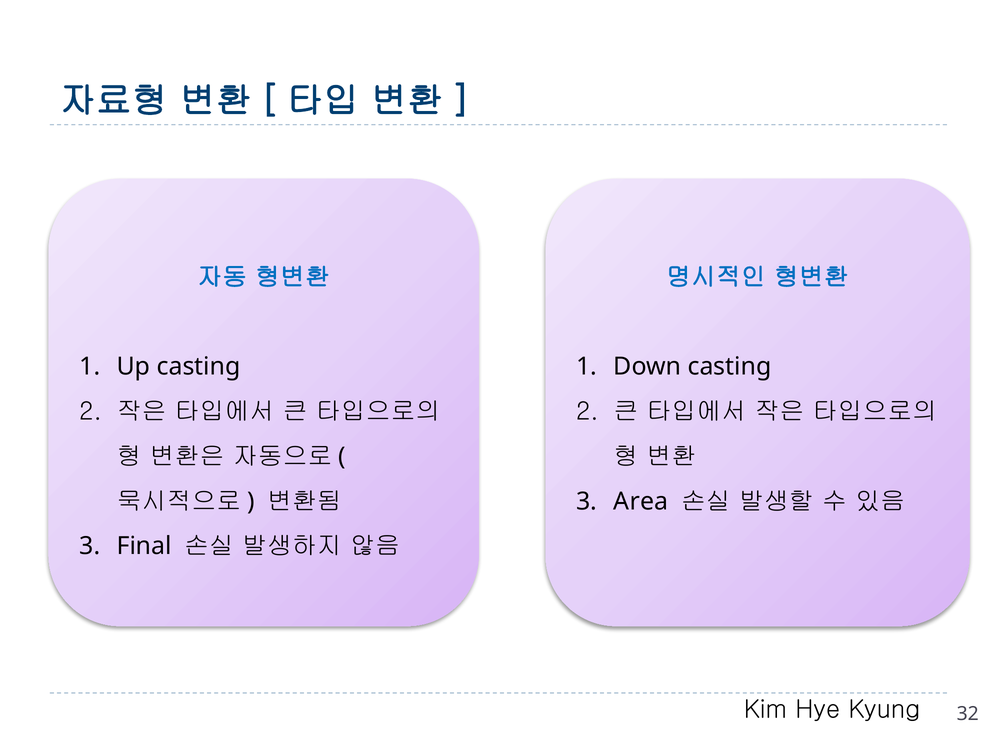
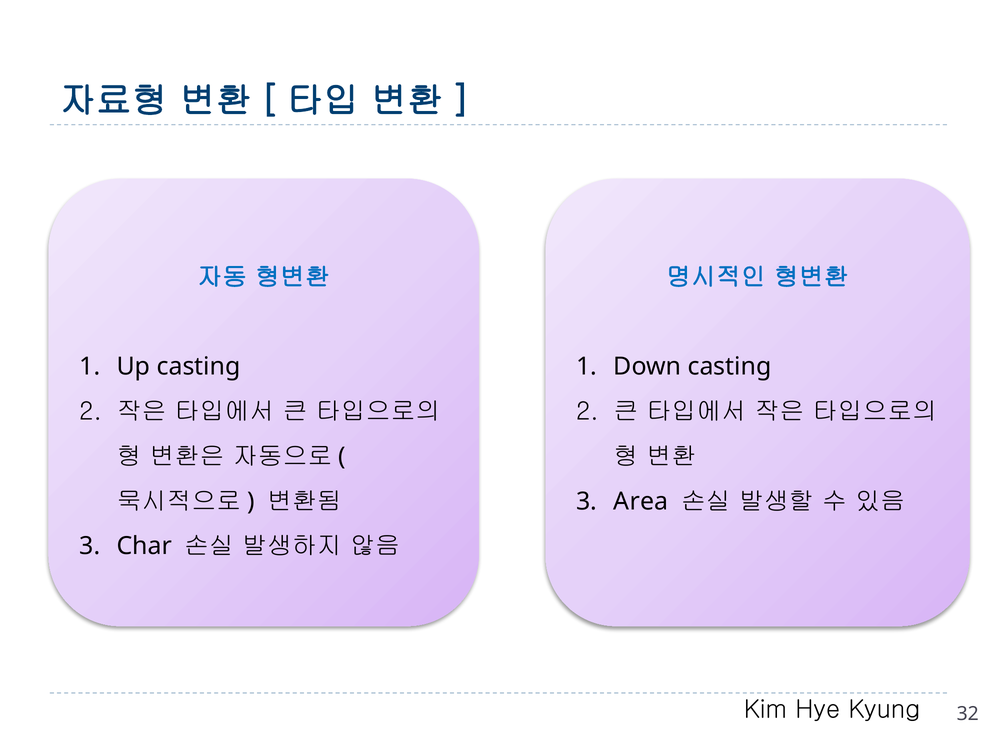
Final: Final -> Char (144, 546)
